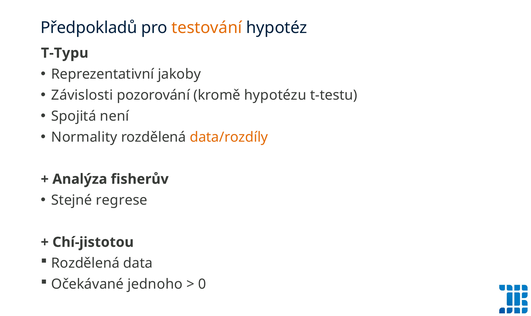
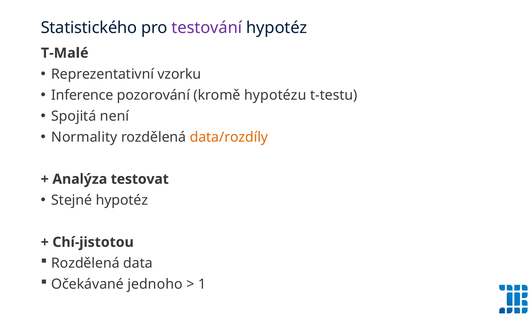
Předpokladů: Předpokladů -> Statistického (89, 28)
testování colour: orange -> purple (207, 28)
T-Typu: T-Typu -> T-Malé (65, 53)
jakoby: jakoby -> vzorku (179, 74)
Závislosti: Závislosti -> Inference (82, 95)
fisherův: fisherův -> testovat (140, 179)
Stejné regrese: regrese -> hypotéz (122, 200)
0: 0 -> 1 (202, 284)
